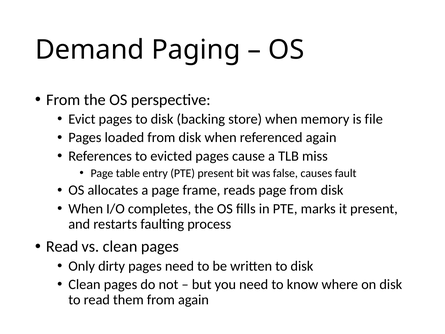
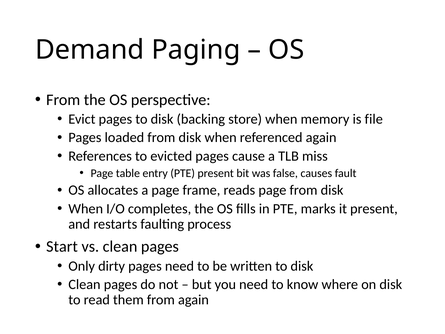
Read: Read -> Start (62, 246)
